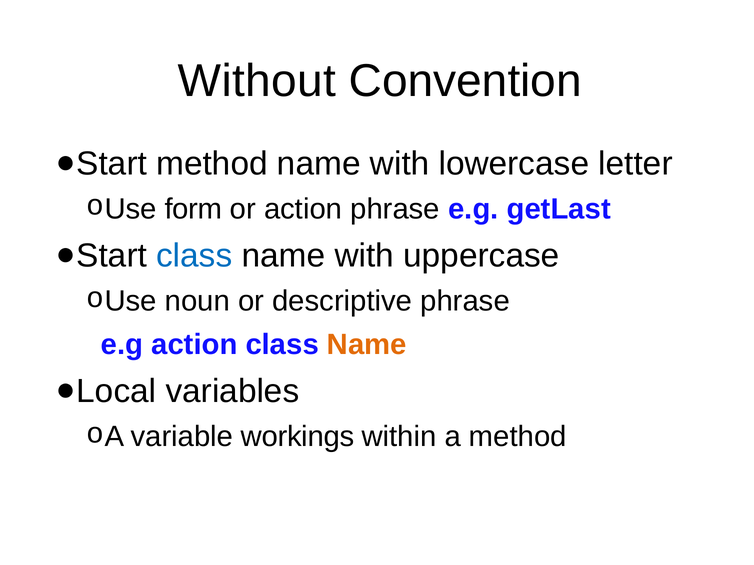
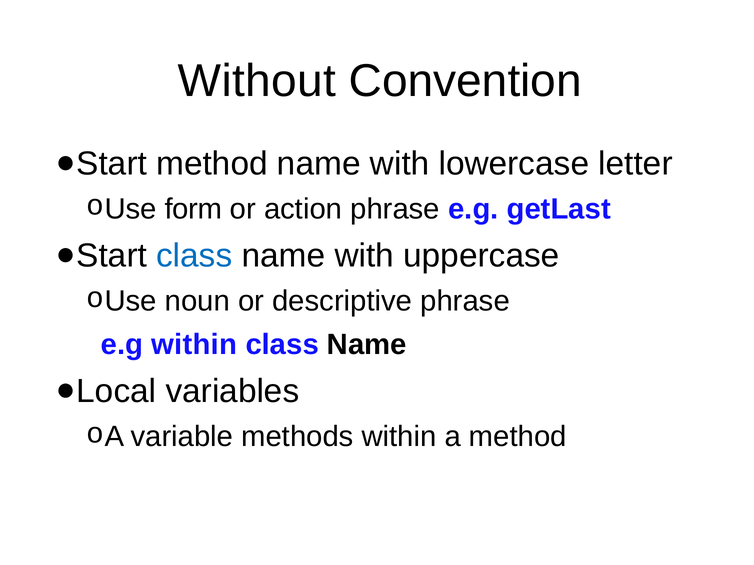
e.g action: action -> within (194, 345)
Name colour: orange -> black (367, 345)
workings: workings -> methods (297, 437)
